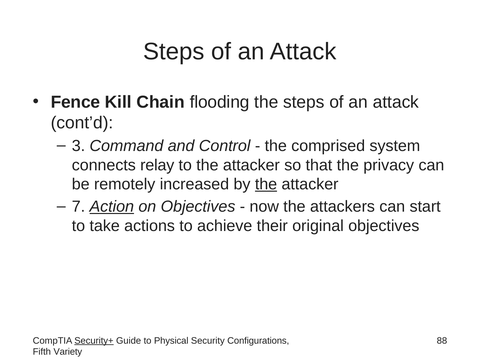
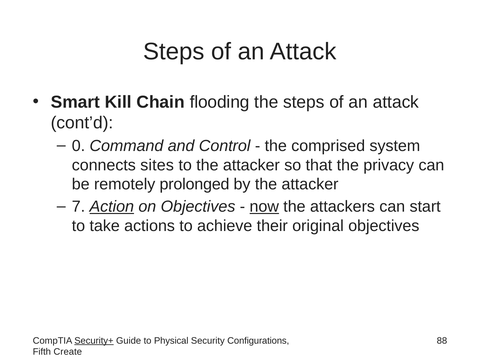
Fence: Fence -> Smart (75, 102)
3: 3 -> 0 (78, 146)
relay: relay -> sites (157, 165)
increased: increased -> prolonged (195, 184)
the underline: present -> none (266, 184)
now underline: none -> present (264, 207)
Variety: Variety -> Create (68, 352)
